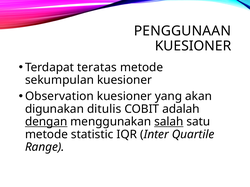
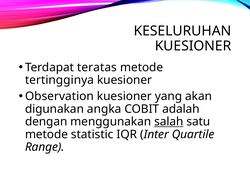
PENGGUNAAN: PENGGUNAAN -> KESELURUHAN (182, 31)
sekumpulan: sekumpulan -> tertingginya (59, 80)
ditulis: ditulis -> angka (104, 109)
dengan underline: present -> none (46, 122)
